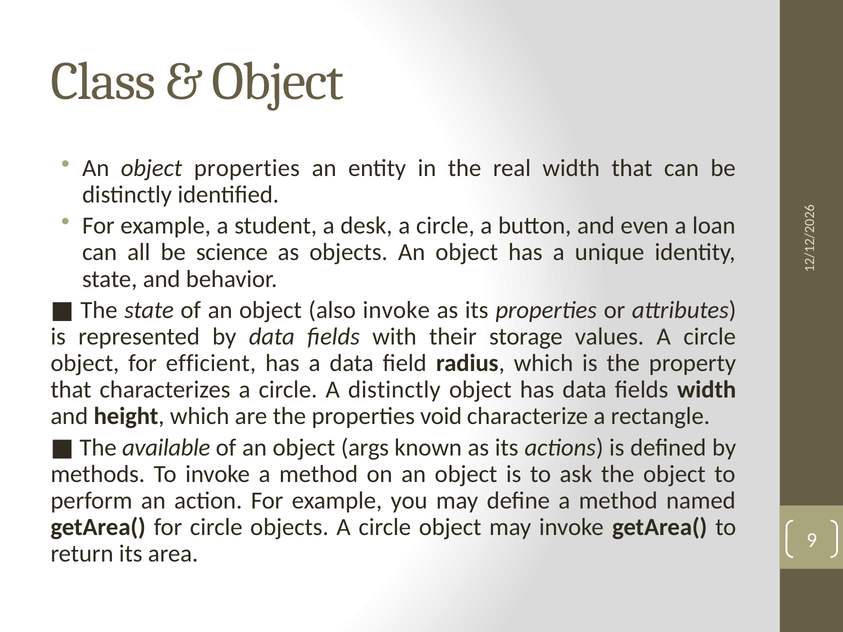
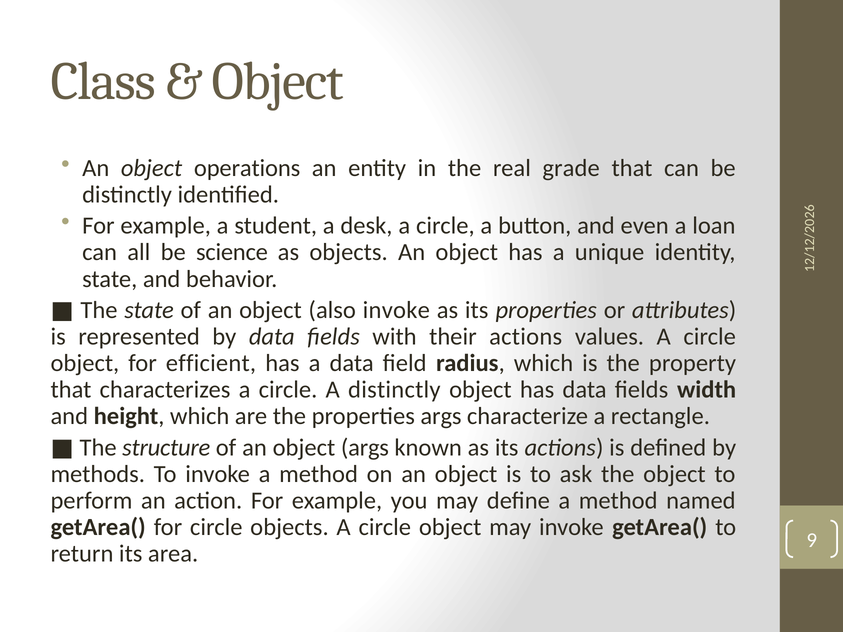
object properties: properties -> operations (247, 168)
real width: width -> grade (571, 168)
their storage: storage -> actions (526, 337)
properties void: void -> args (441, 416)
available: available -> structure (166, 448)
